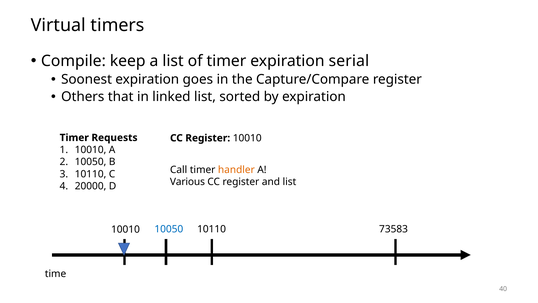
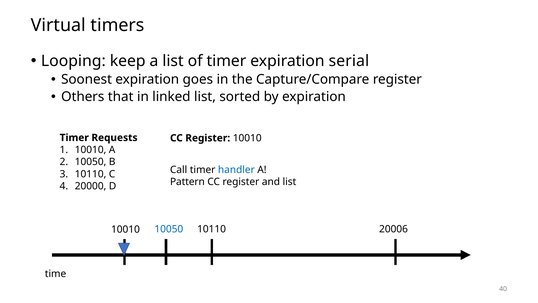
Compile: Compile -> Looping (73, 61)
handler colour: orange -> blue (236, 170)
Various: Various -> Pattern (187, 182)
73583: 73583 -> 20006 (393, 229)
